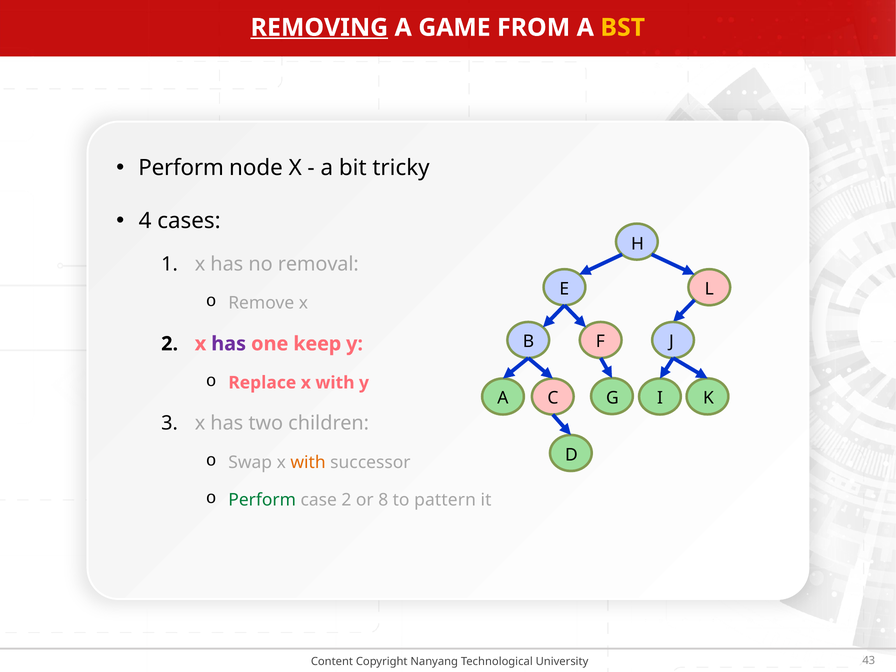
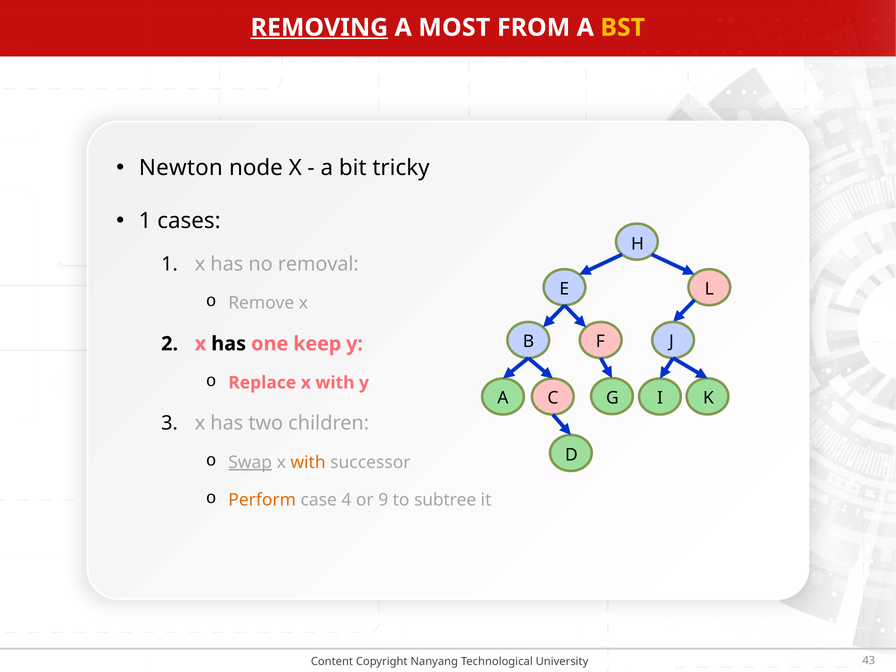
GAME: GAME -> MOST (454, 28)
Perform: Perform -> Newton (181, 168)
4: 4 -> 1 (145, 221)
has colour: purple -> black (229, 344)
Swap underline: none -> present (250, 462)
Perform colour: green -> orange (262, 500)
case 2: 2 -> 4 (346, 500)
8: 8 -> 9 (383, 500)
pattern: pattern -> subtree (445, 500)
